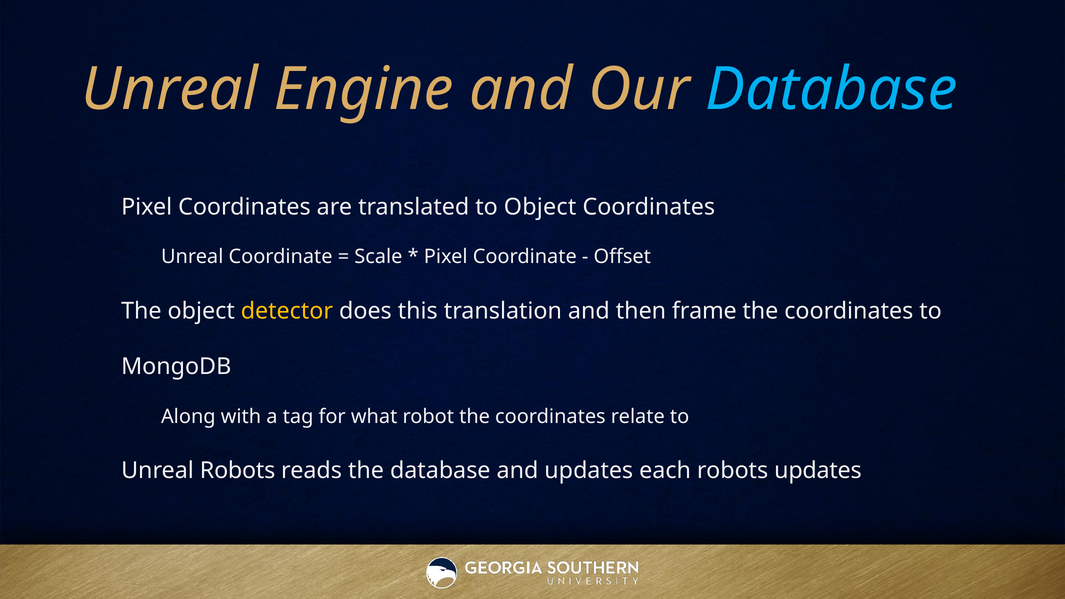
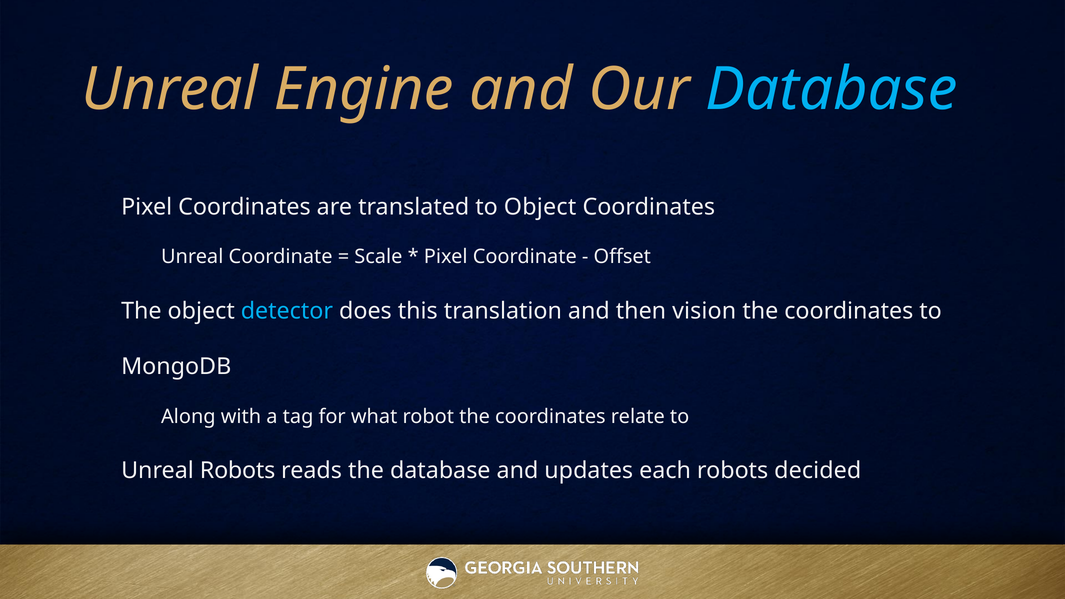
detector colour: yellow -> light blue (287, 311)
frame: frame -> vision (704, 311)
robots updates: updates -> decided (818, 471)
